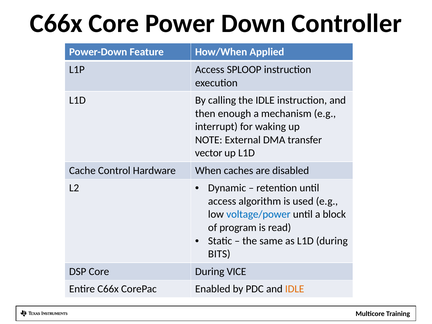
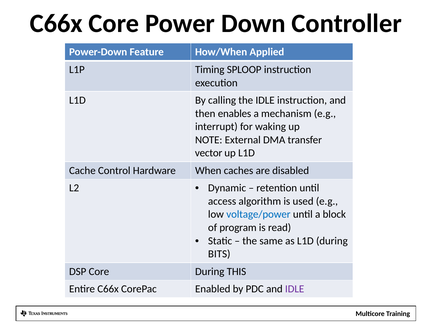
L1P Access: Access -> Timing (210, 70)
enough: enough -> enables (235, 113)
VICE: VICE -> THIS (236, 271)
IDLE colour: orange -> purple (295, 289)
